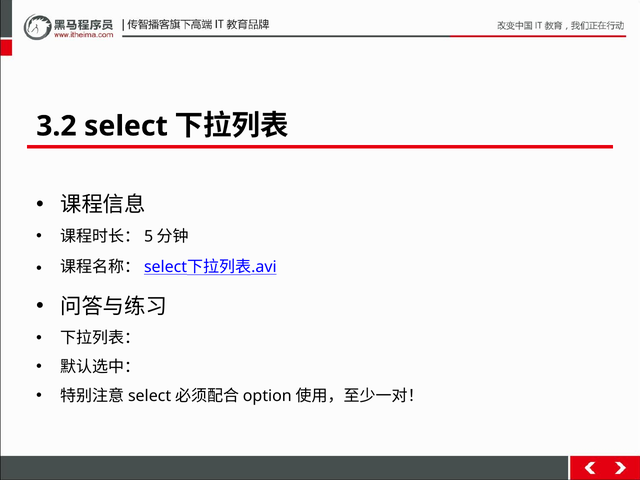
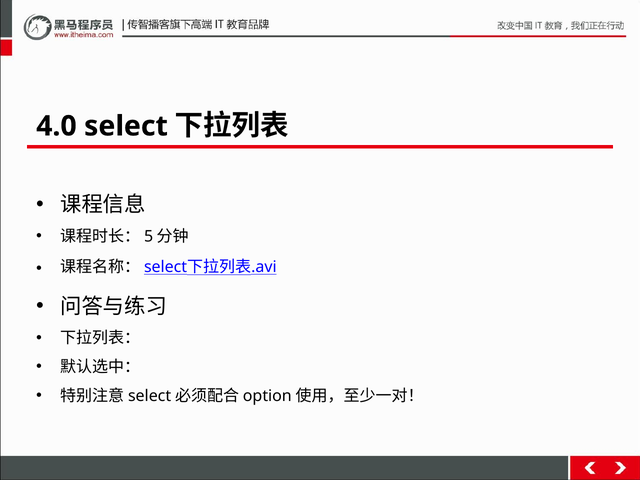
3.2: 3.2 -> 4.0 (56, 126)
